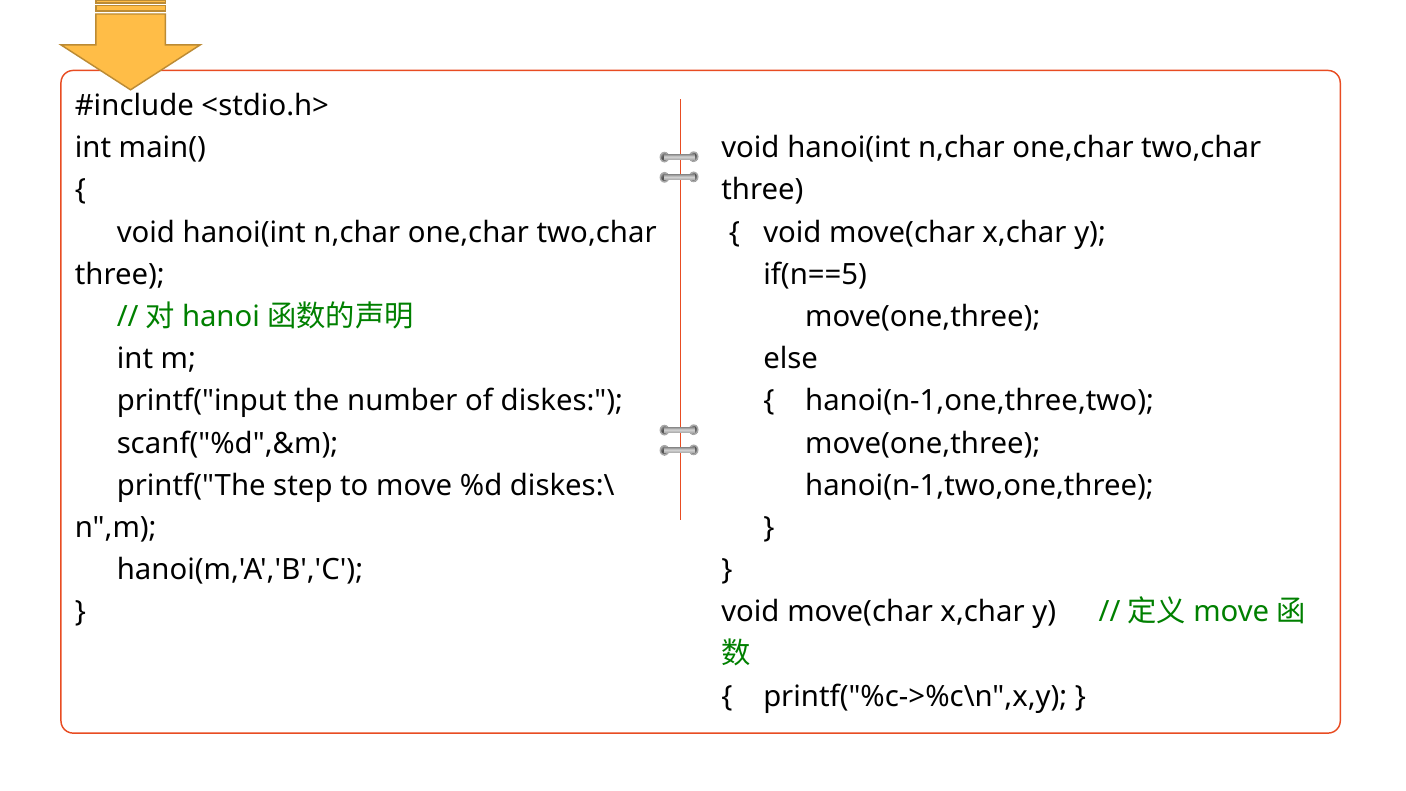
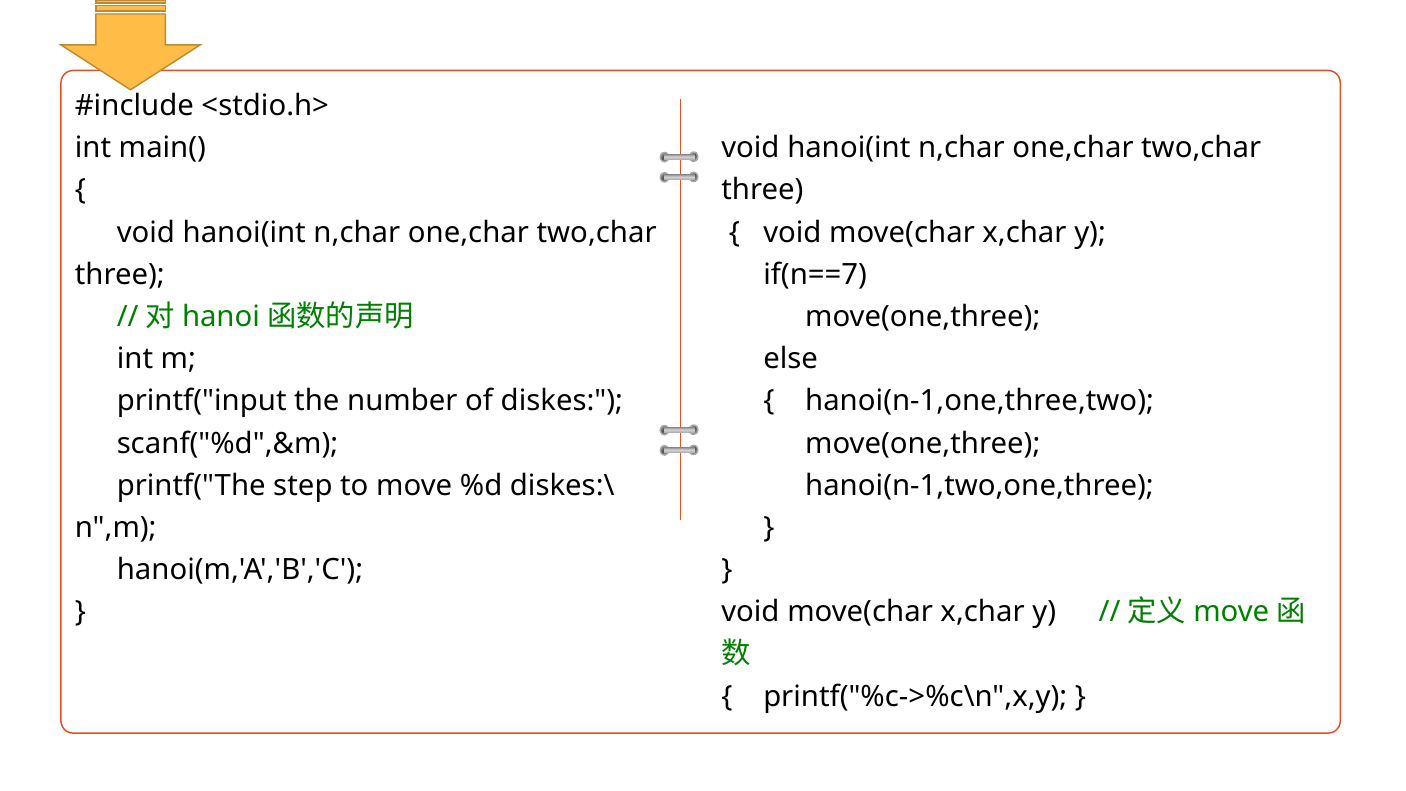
if(n==5: if(n==5 -> if(n==7 (815, 275)
